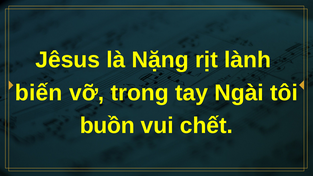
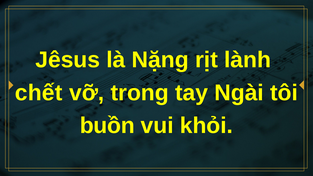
biến: biến -> chết (39, 93)
chết: chết -> khỏi (206, 126)
